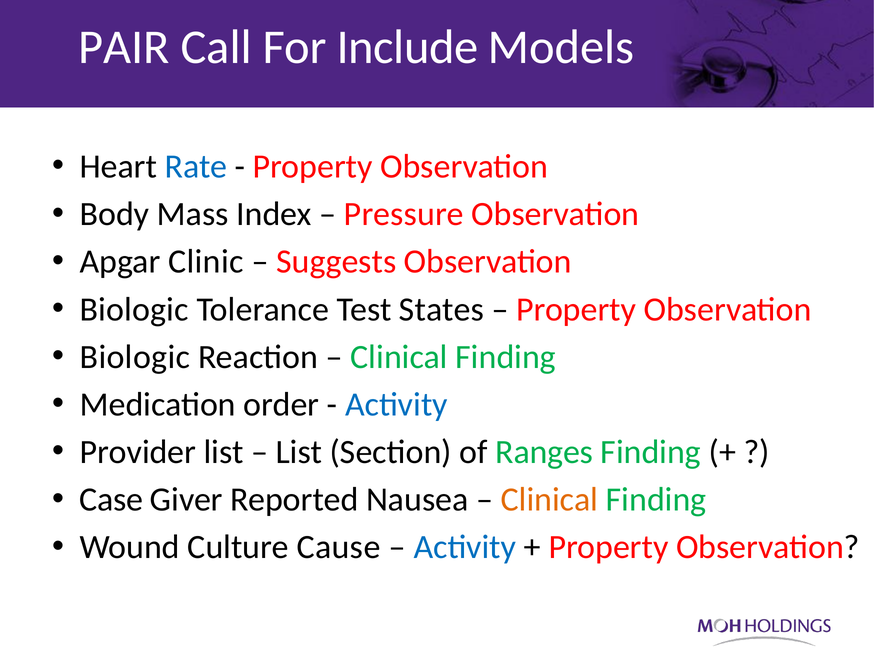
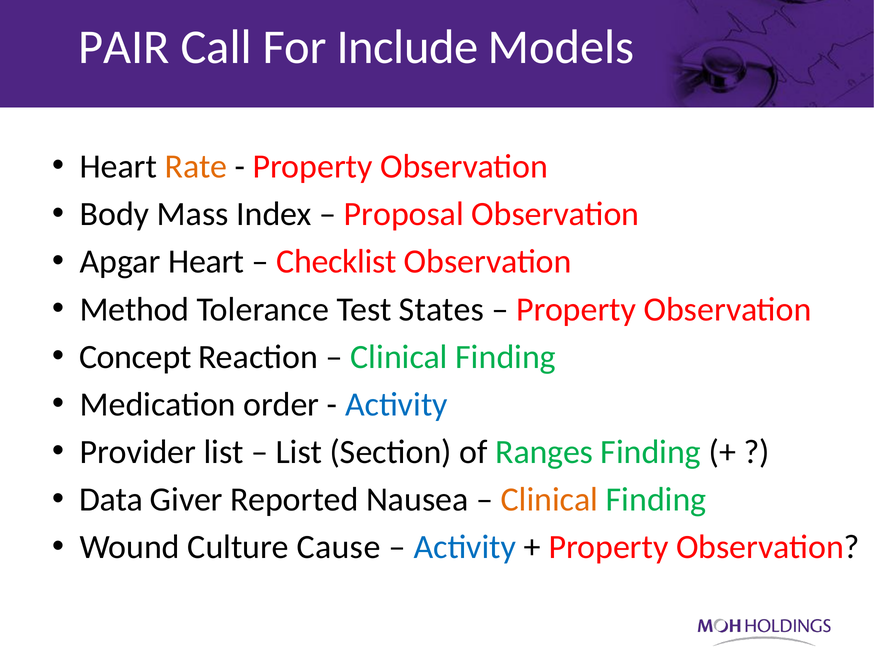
Rate colour: blue -> orange (196, 167)
Pressure: Pressure -> Proposal (404, 214)
Apgar Clinic: Clinic -> Heart (206, 262)
Suggests: Suggests -> Checklist (337, 262)
Biologic: Biologic -> Method (134, 310)
Biologic: Biologic -> Concept (135, 357)
Case: Case -> Data (111, 500)
